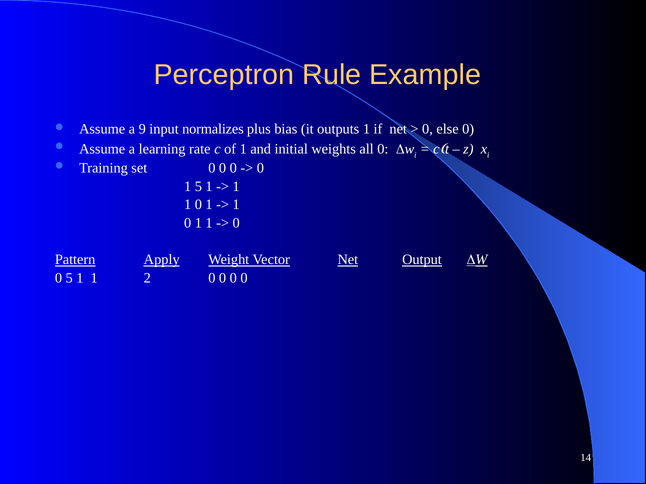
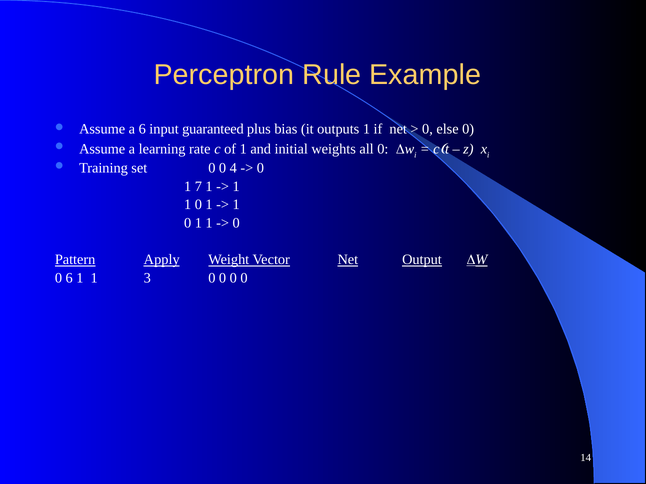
a 9: 9 -> 6 (142, 129)
normalizes: normalizes -> guaranteed (213, 129)
set 0 0 0: 0 -> 4 (233, 168)
1 5: 5 -> 7 (198, 187)
0 5: 5 -> 6 (69, 278)
2: 2 -> 3 (147, 278)
